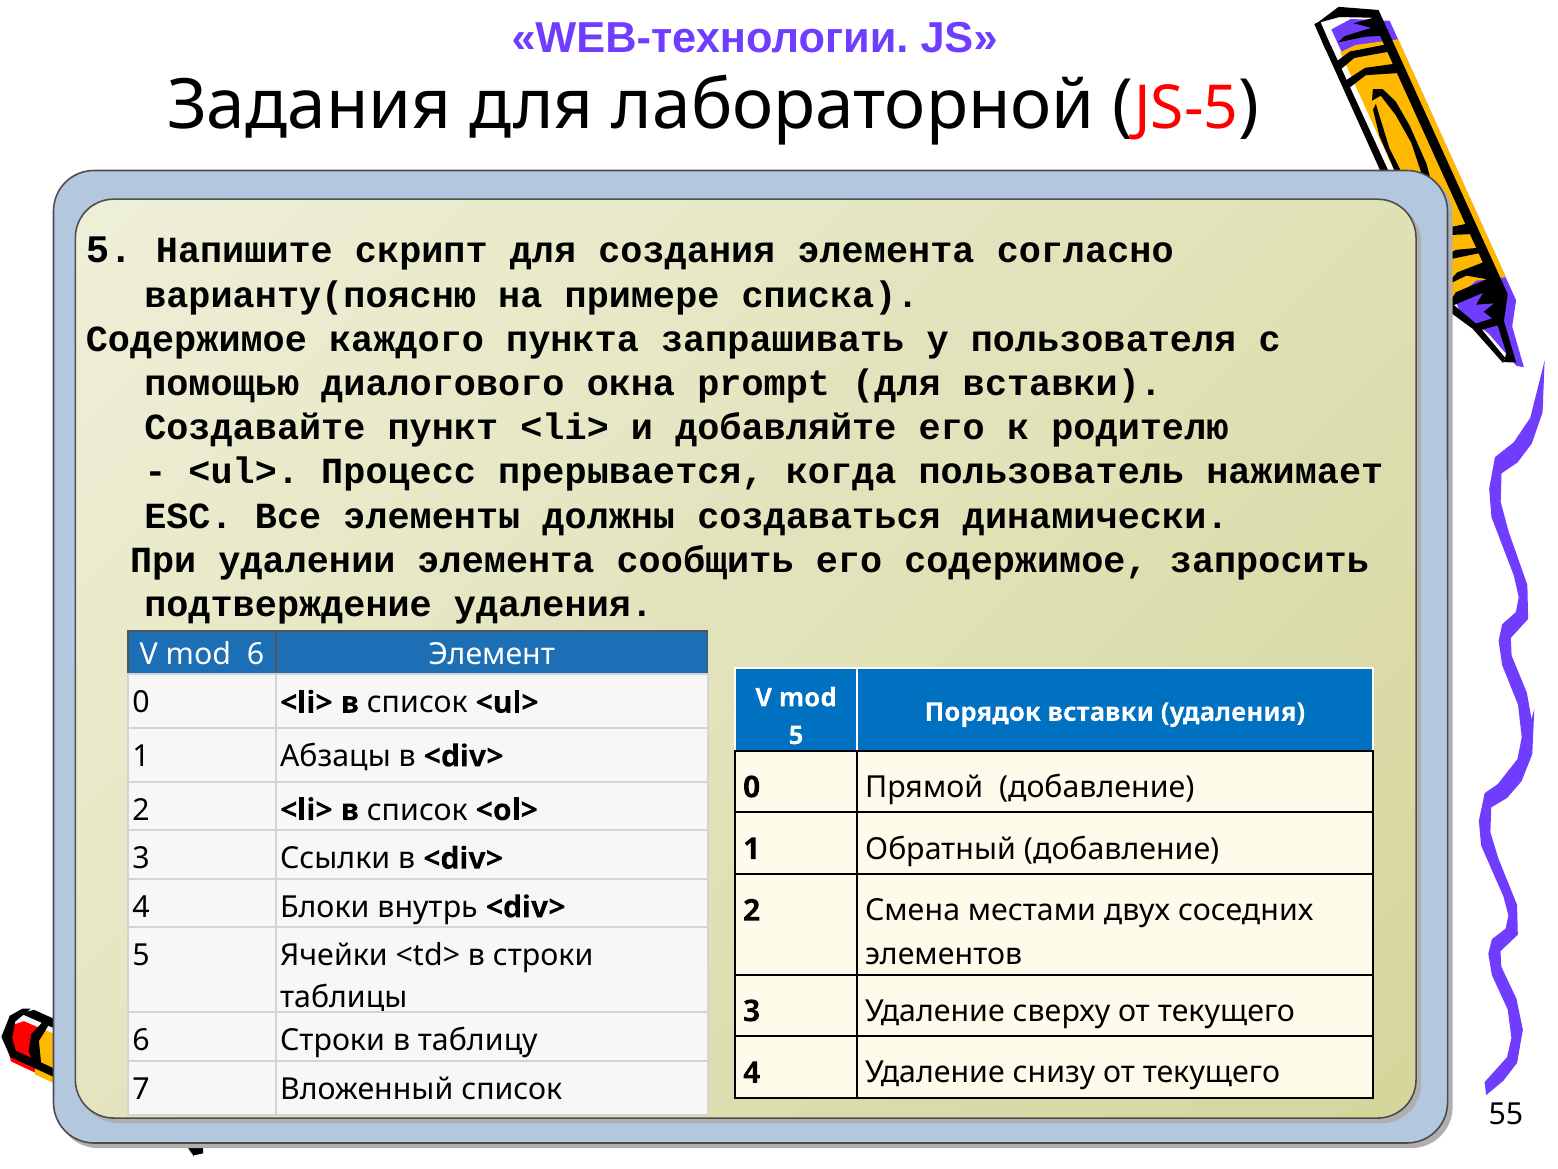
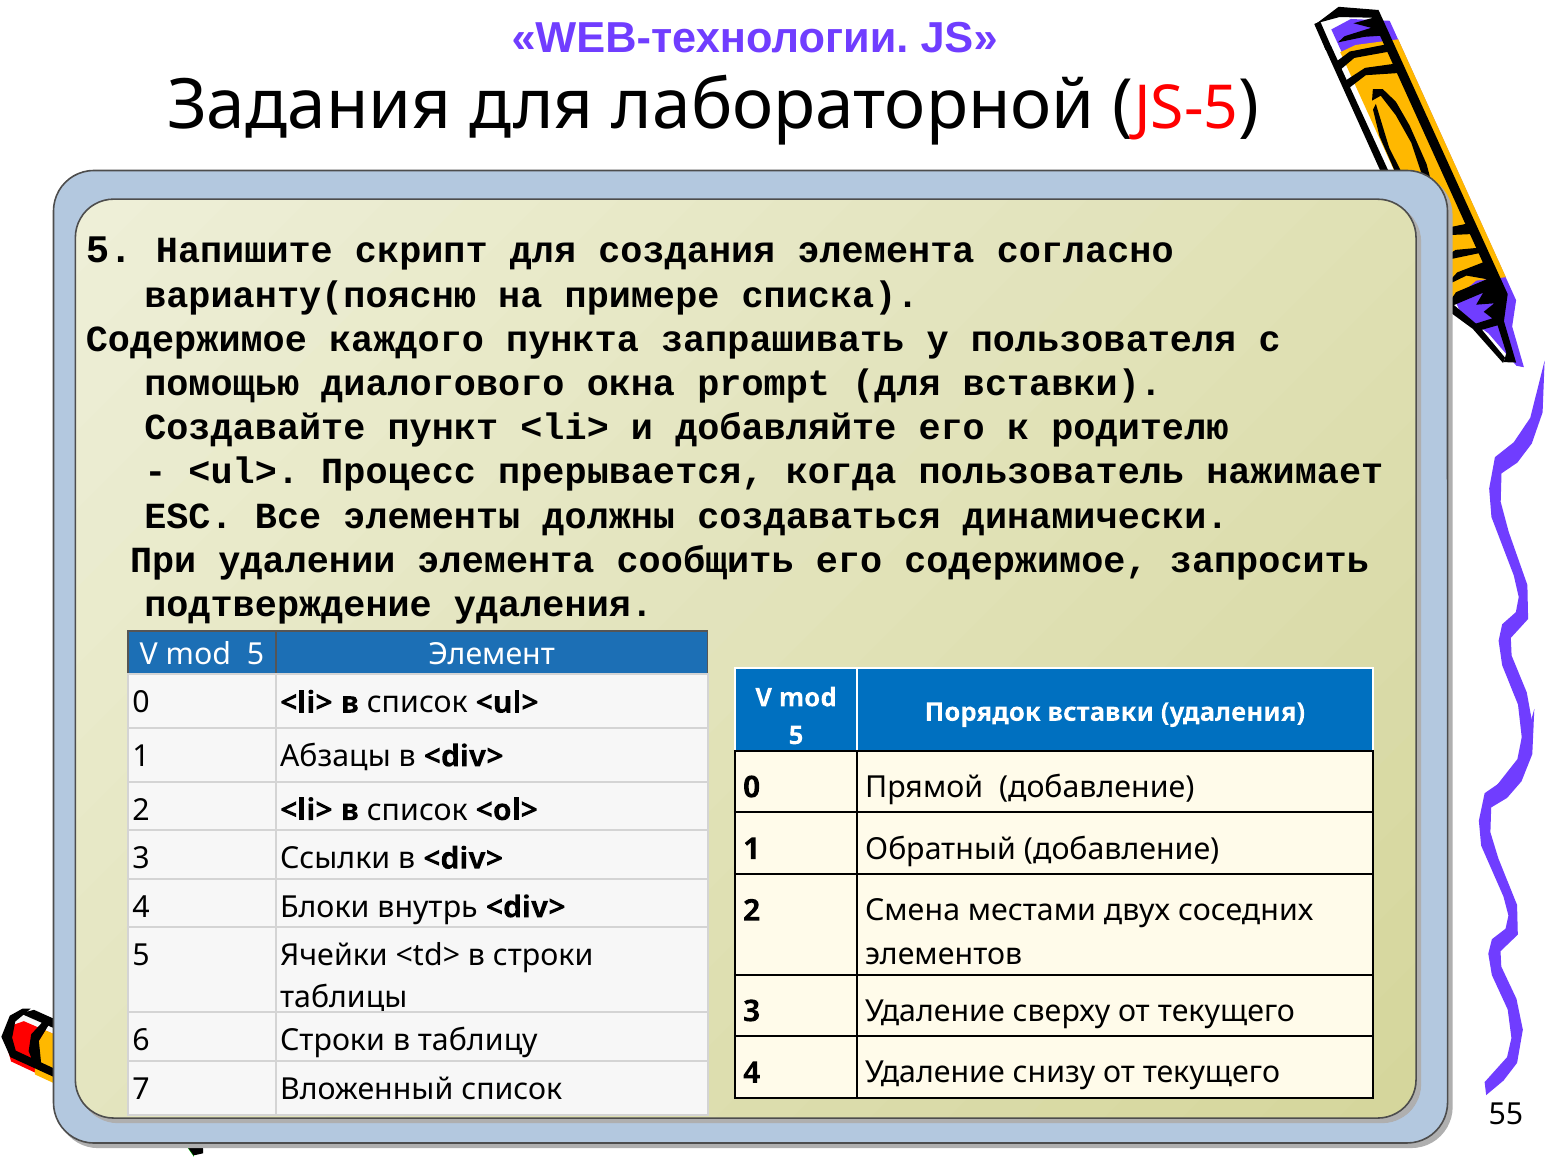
6: 6 -> 5 (256, 654)
